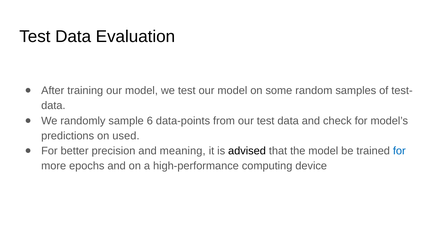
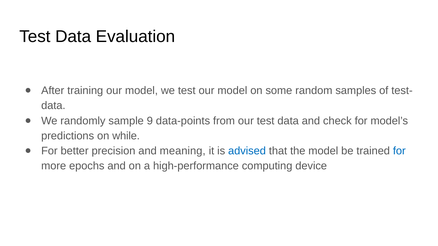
6: 6 -> 9 (150, 121)
used: used -> while (126, 136)
advised colour: black -> blue (247, 151)
